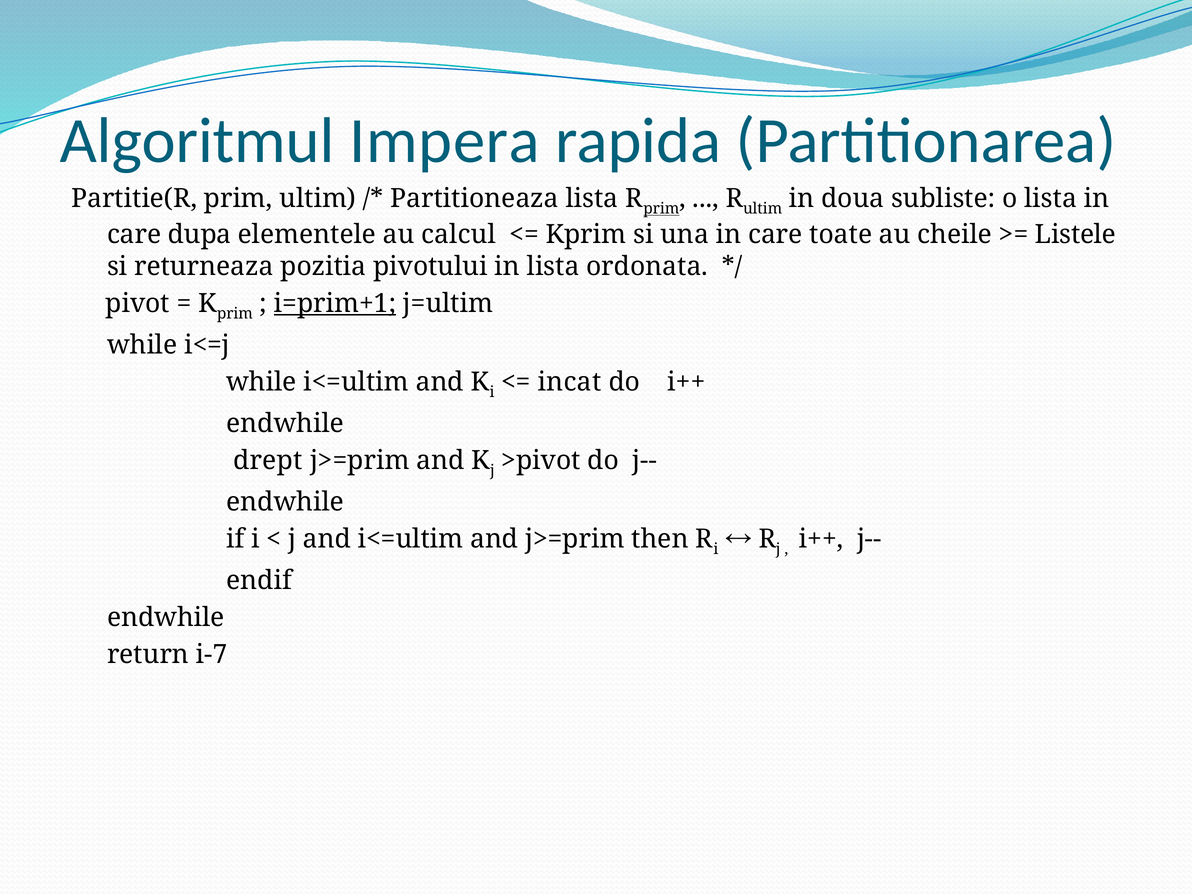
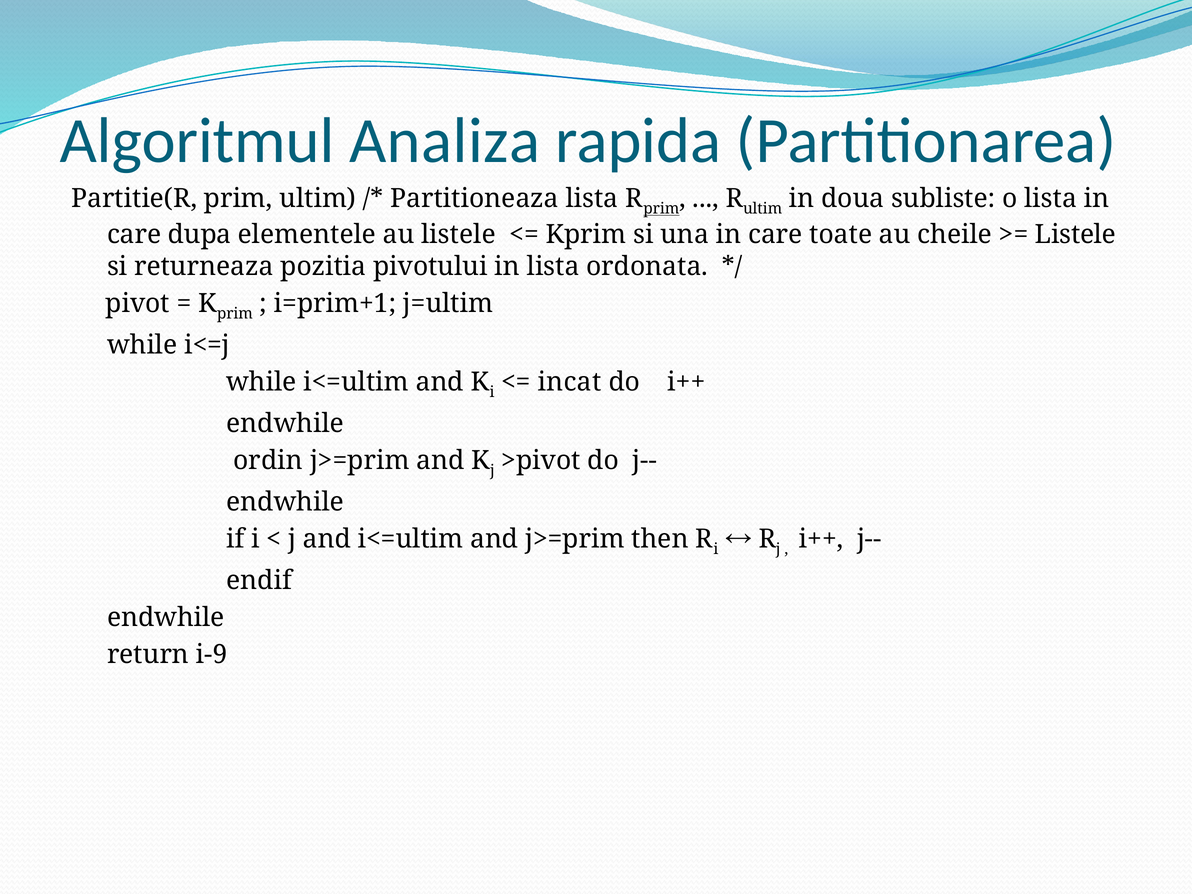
Impera: Impera -> Analiza (445, 141)
au calcul: calcul -> listele (459, 234)
i=prim+1 underline: present -> none (335, 303)
drept: drept -> ordin (268, 460)
i-7: i-7 -> i-9 (212, 654)
